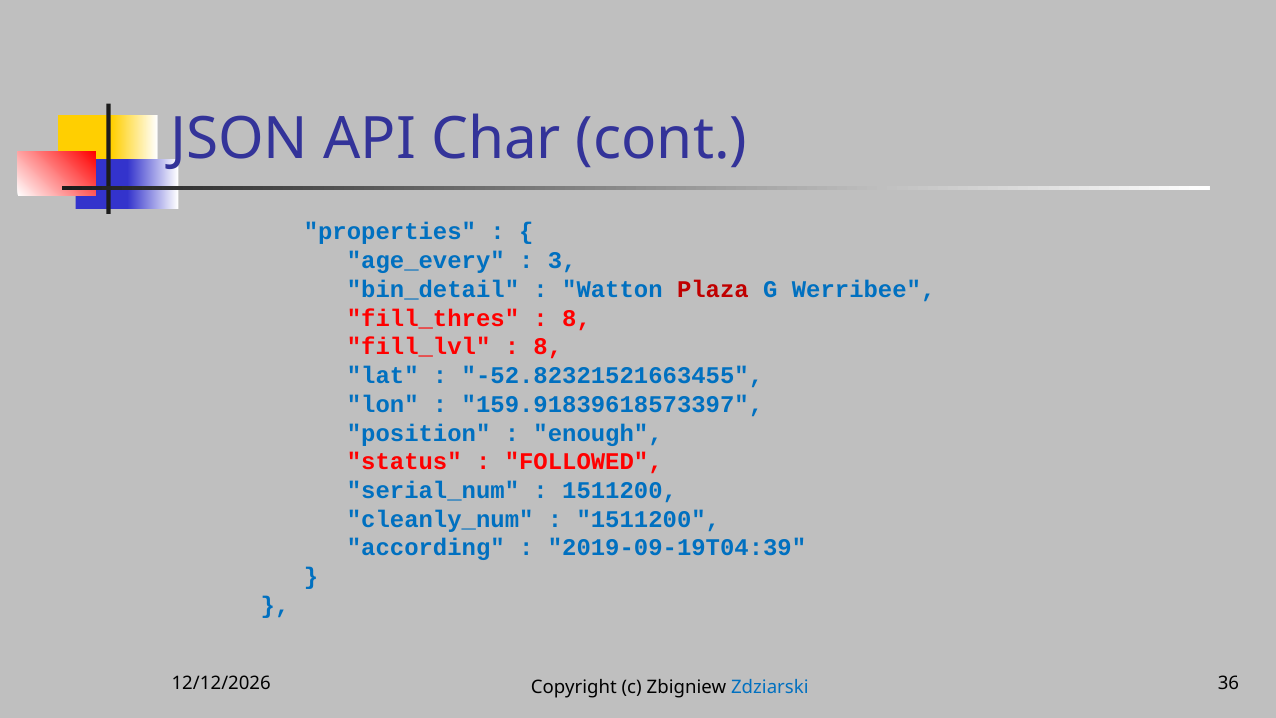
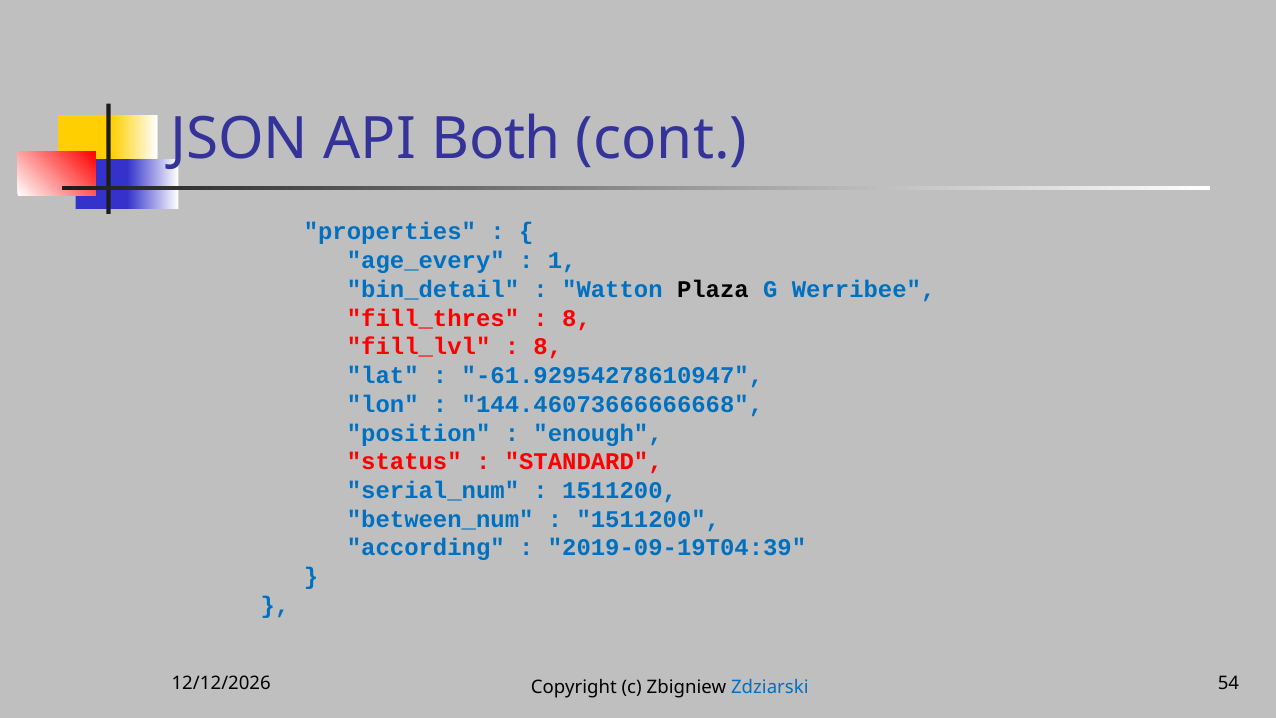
Char: Char -> Both (496, 140)
3: 3 -> 1 (562, 261)
Plaza colour: red -> black (713, 289)
-52.82321521663455: -52.82321521663455 -> -61.92954278610947 (612, 376)
159.91839618573397: 159.91839618573397 -> 144.46073666666668 (612, 404)
FOLLOWED: FOLLOWED -> STANDARD (584, 462)
cleanly_num: cleanly_num -> between_num (440, 519)
36: 36 -> 54 (1228, 684)
